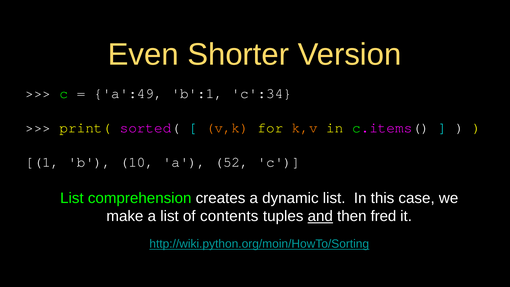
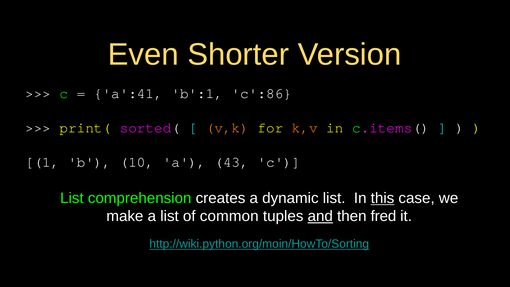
a':49: a':49 -> a':41 (128, 93)
c':34: c':34 -> c':86 (262, 93)
52: 52 -> 43 (232, 162)
this underline: none -> present (383, 198)
contents: contents -> common (229, 216)
